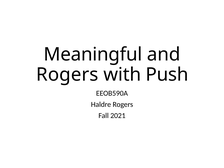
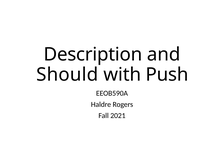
Meaningful: Meaningful -> Description (93, 55)
Rogers: Rogers -> Should (67, 75)
